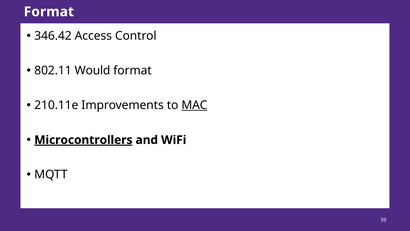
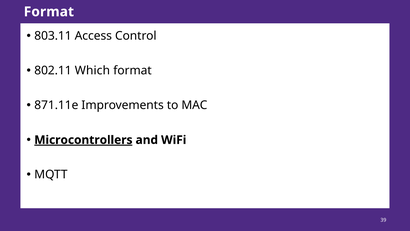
346.42: 346.42 -> 803.11 (53, 36)
Would: Would -> Which (92, 70)
210.11e: 210.11e -> 871.11e (56, 105)
MAC underline: present -> none (194, 105)
